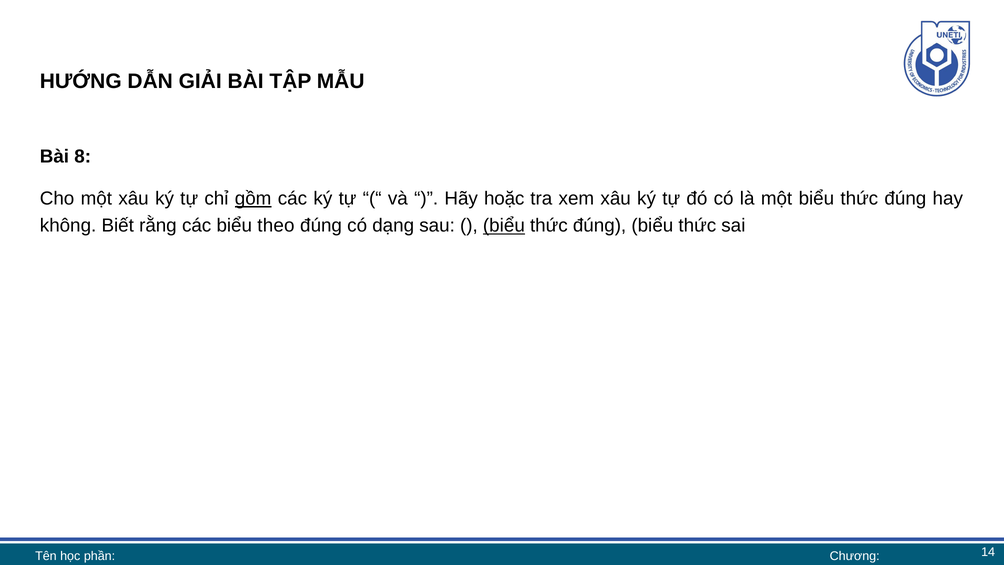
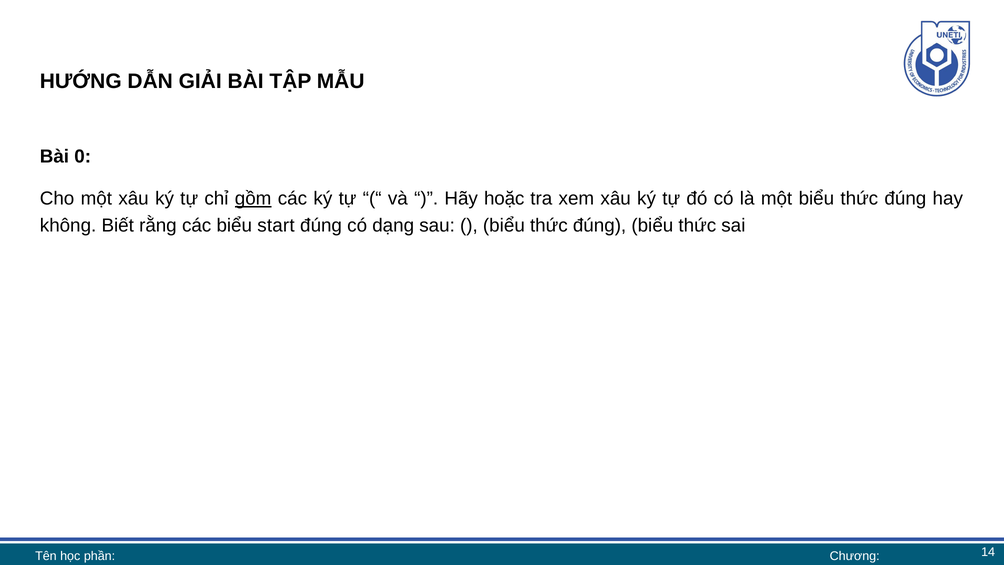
8: 8 -> 0 (83, 156)
theo: theo -> start (276, 226)
biểu underline: present -> none (504, 226)
